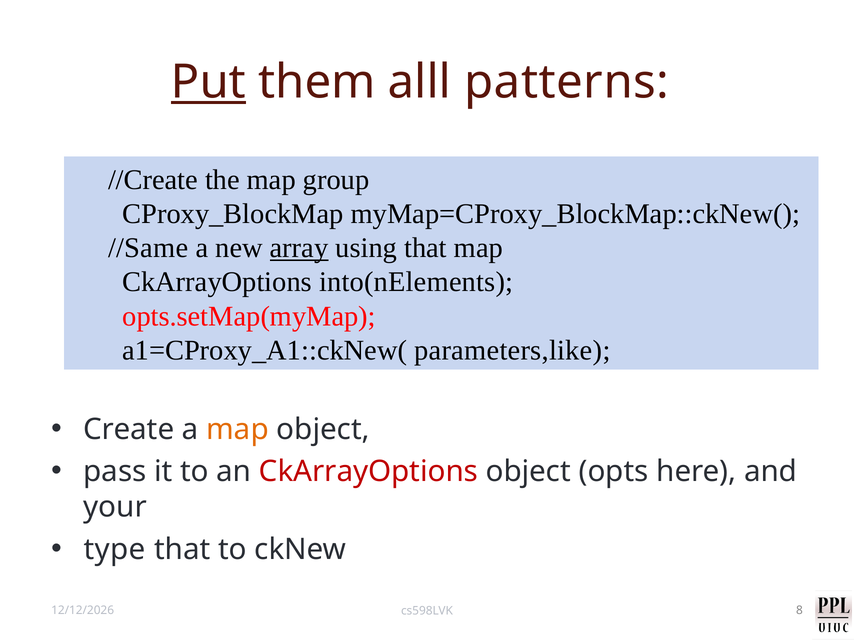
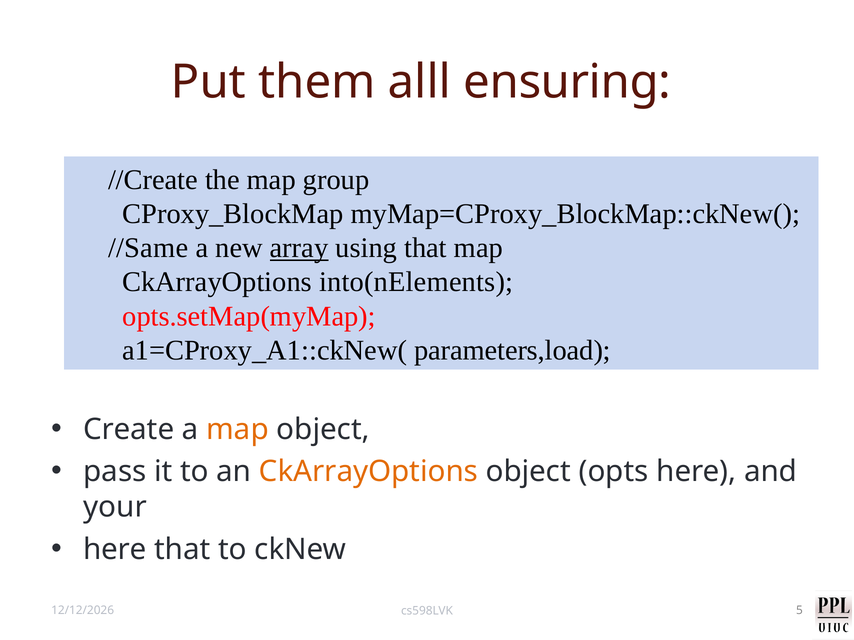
Put underline: present -> none (208, 82)
patterns: patterns -> ensuring (567, 82)
parameters,like: parameters,like -> parameters,load (513, 351)
CkArrayOptions colour: red -> orange (368, 472)
type: type -> here (115, 550)
8: 8 -> 5 (799, 611)
